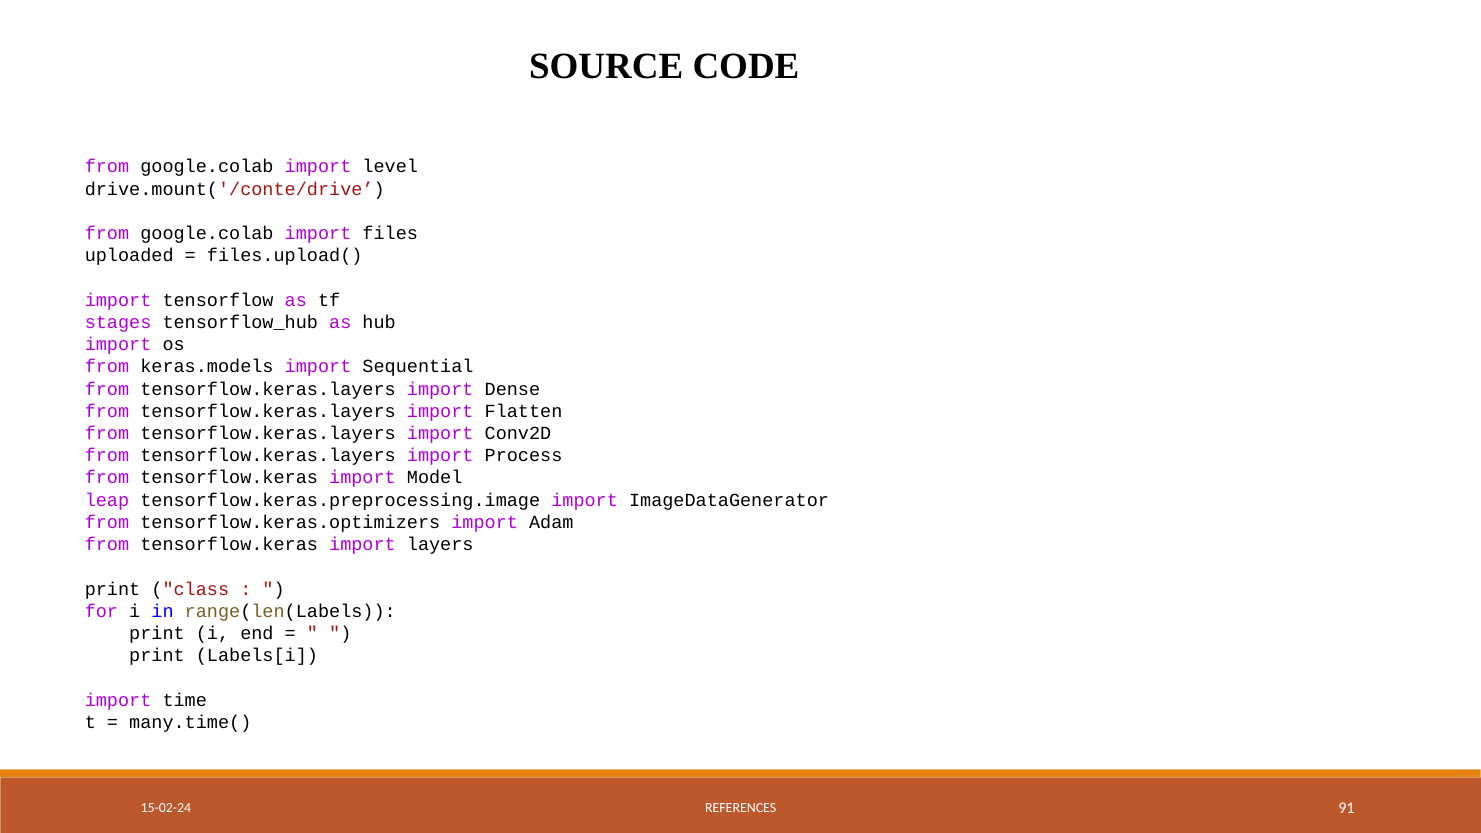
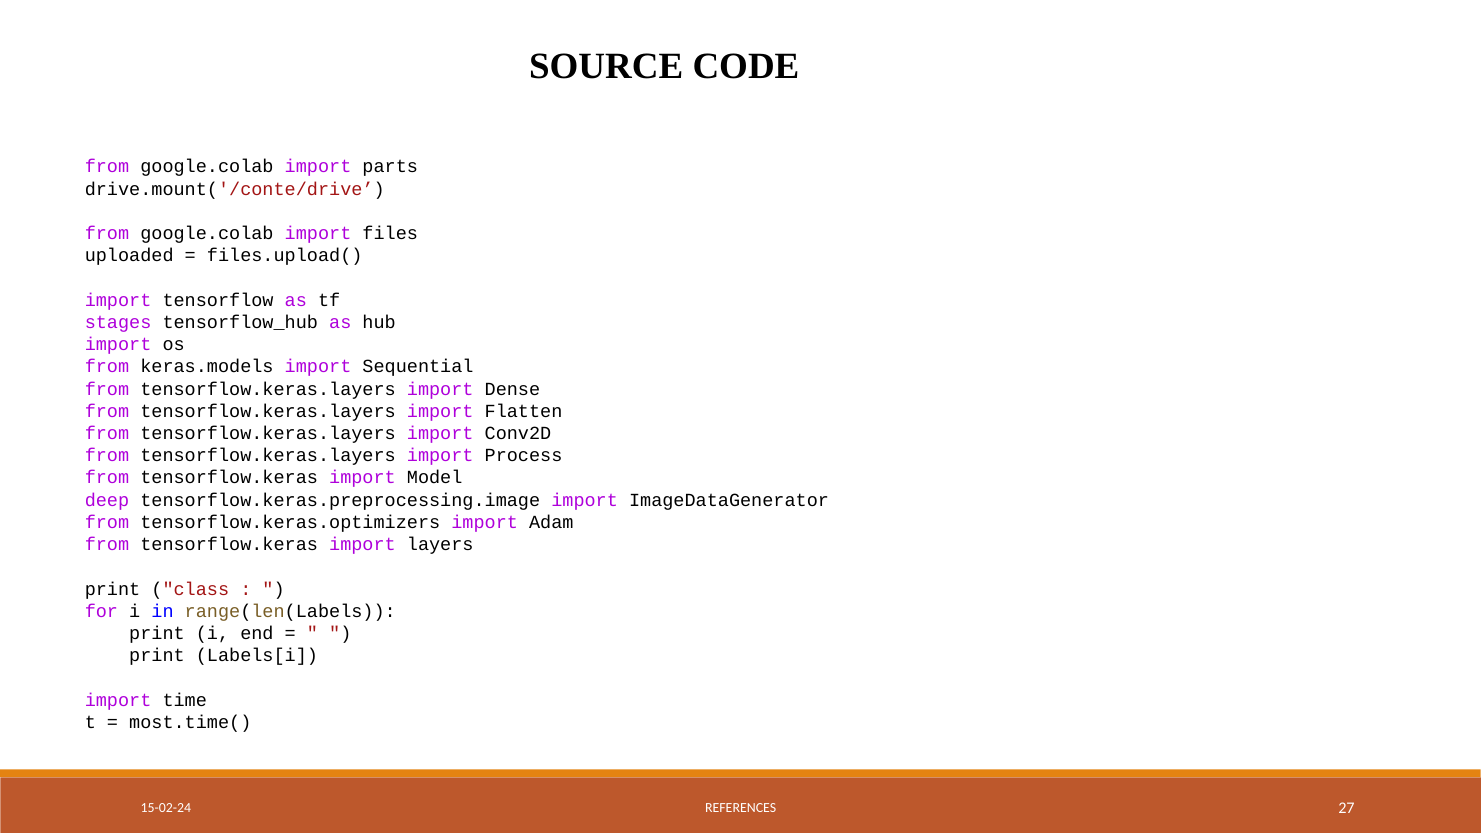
level: level -> parts (390, 167)
leap: leap -> deep (107, 500)
many.time(: many.time( -> most.time( (190, 722)
91: 91 -> 27 (1347, 808)
